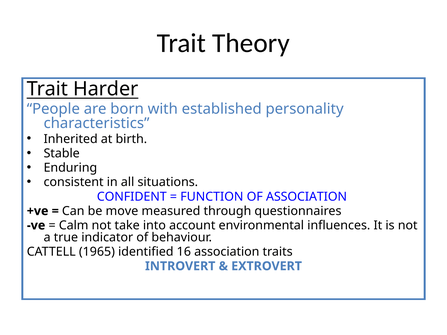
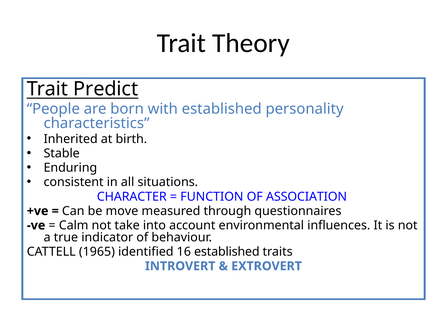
Harder: Harder -> Predict (106, 89)
CONFIDENT: CONFIDENT -> CHARACTER (132, 197)
16 association: association -> established (227, 252)
